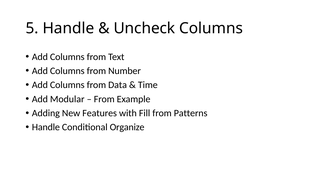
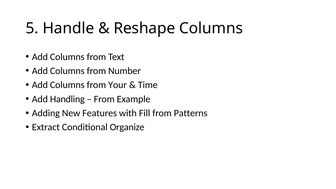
Uncheck: Uncheck -> Reshape (144, 28)
Data: Data -> Your (118, 85)
Modular: Modular -> Handling (67, 99)
Handle: Handle -> Extract (46, 127)
